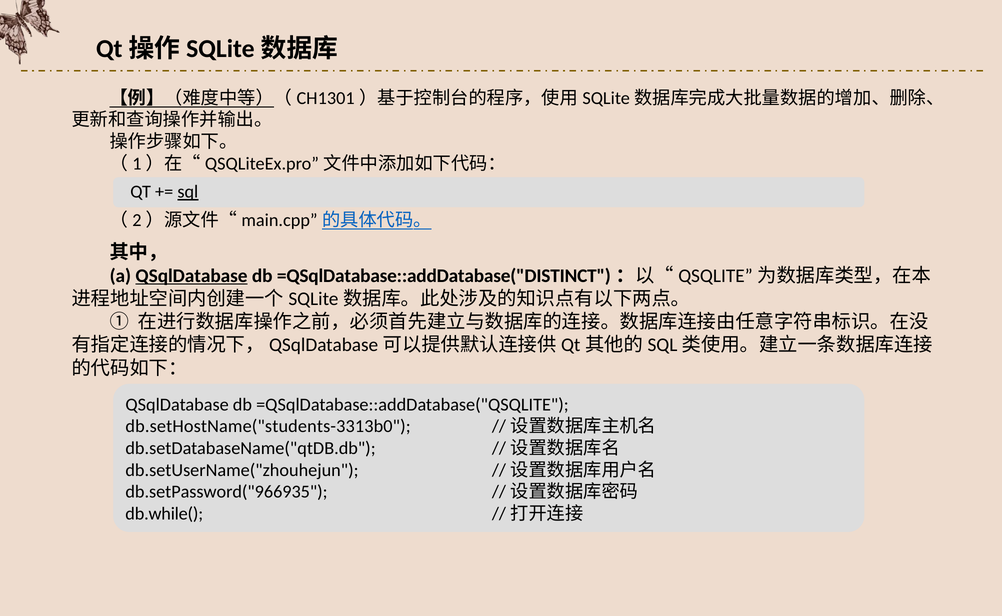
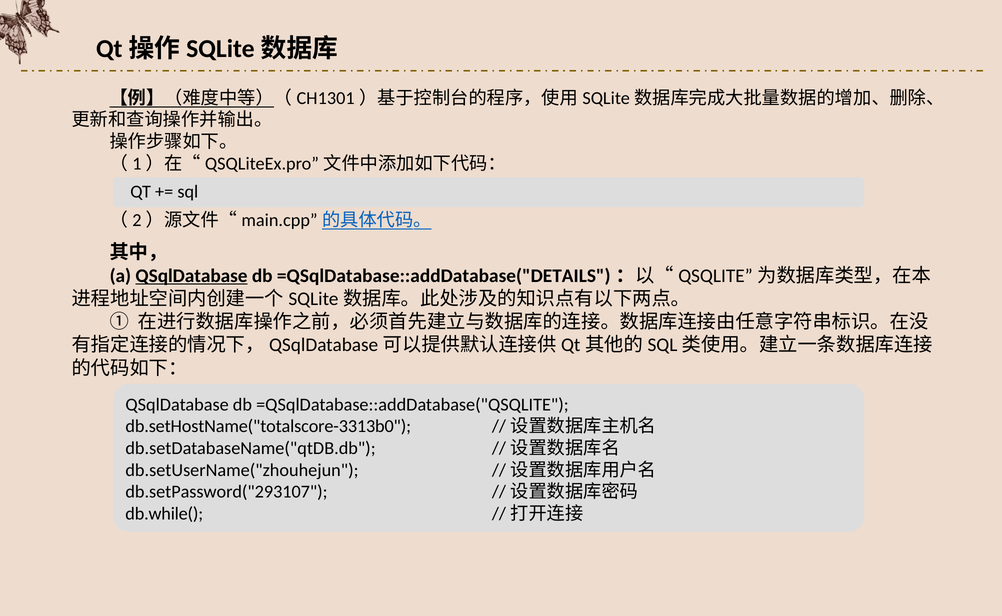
sql underline: present -> none (188, 192)
=QSqlDatabase::addDatabase("DISTINCT: =QSqlDatabase::addDatabase("DISTINCT -> =QSqlDatabase::addDatabase("DETAILS (444, 276)
db.setHostName("students-3313b0: db.setHostName("students-3313b0 -> db.setHostName("totalscore-3313b0 (268, 426)
db.setPassword("966935: db.setPassword("966935 -> db.setPassword("293107 (226, 492)
